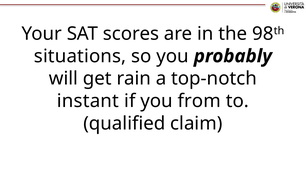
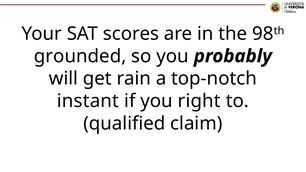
situations: situations -> grounded (80, 56)
from: from -> right (199, 101)
